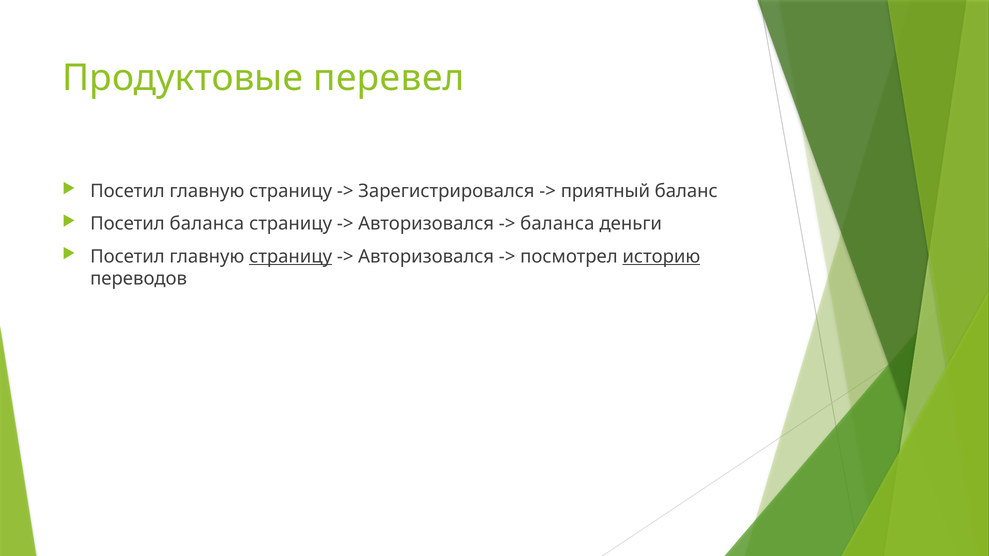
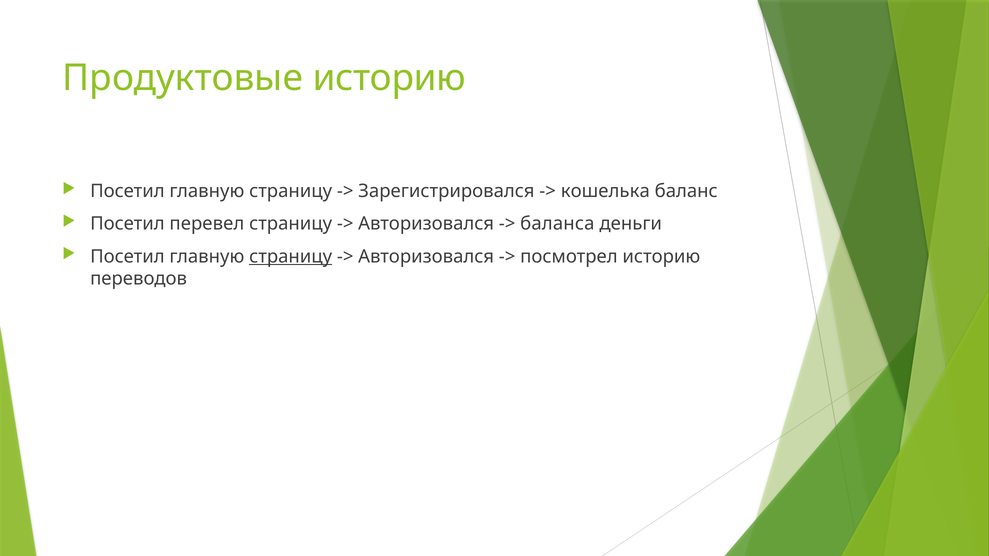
Продуктовые перевел: перевел -> историю (389, 78)
приятный: приятный -> кошелька (605, 191)
Посетил баланса: баланса -> перевел (207, 224)
историю underline: present -> none (661, 257)
